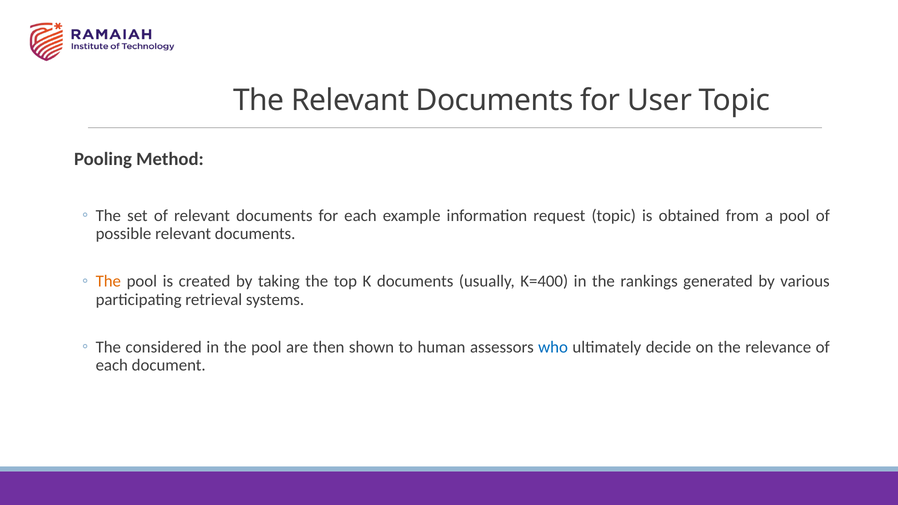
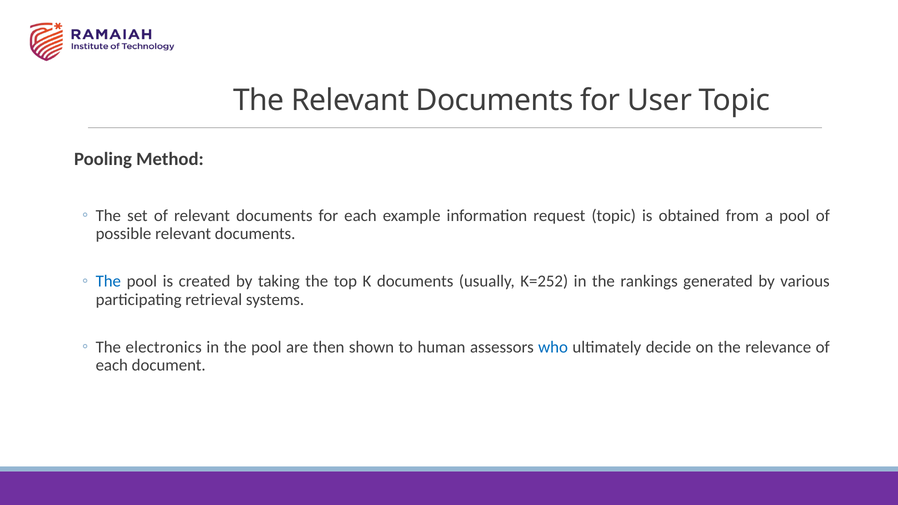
The colour: orange -> blue (108, 281)
K=400: K=400 -> K=252 (544, 281)
considered: considered -> electronics (164, 347)
